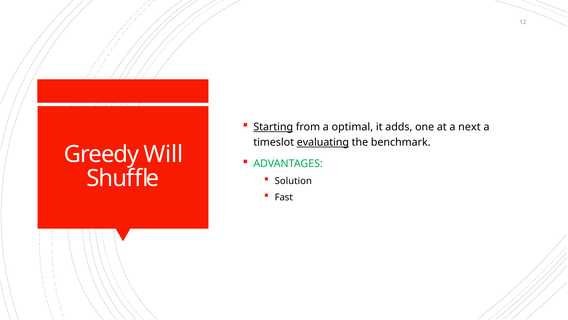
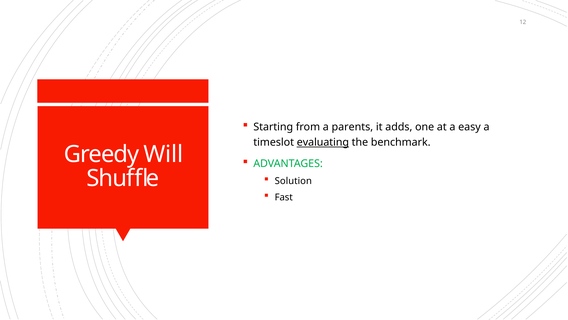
Starting underline: present -> none (273, 127)
optimal: optimal -> parents (352, 127)
next: next -> easy (469, 127)
